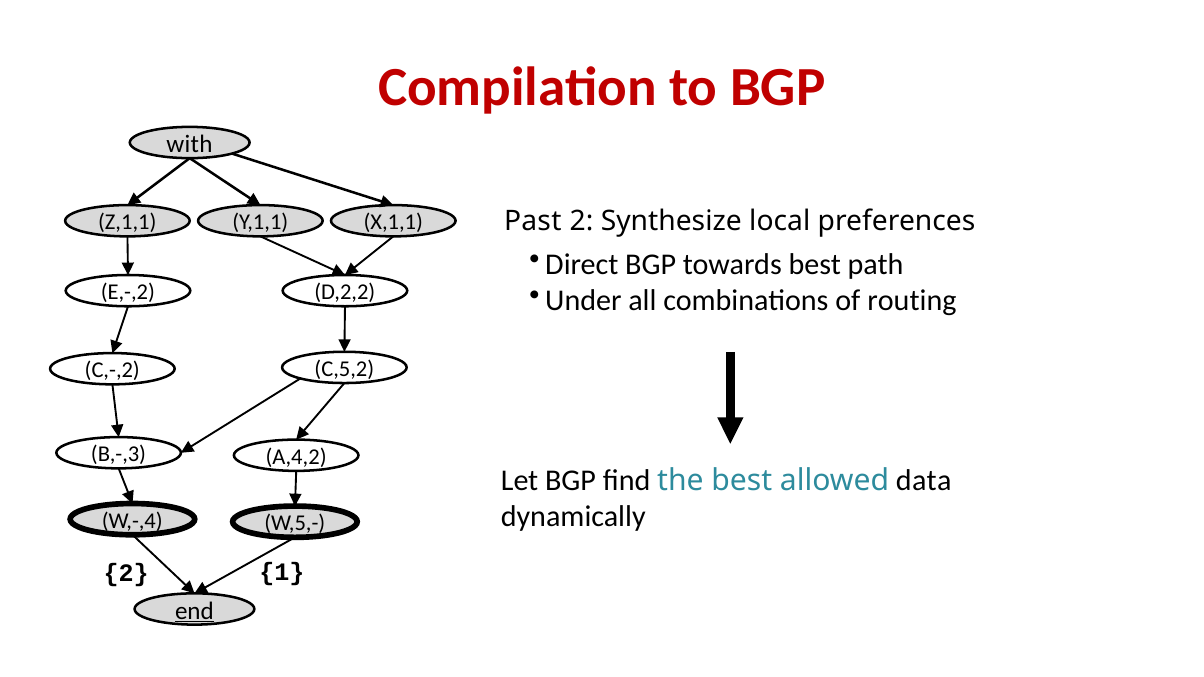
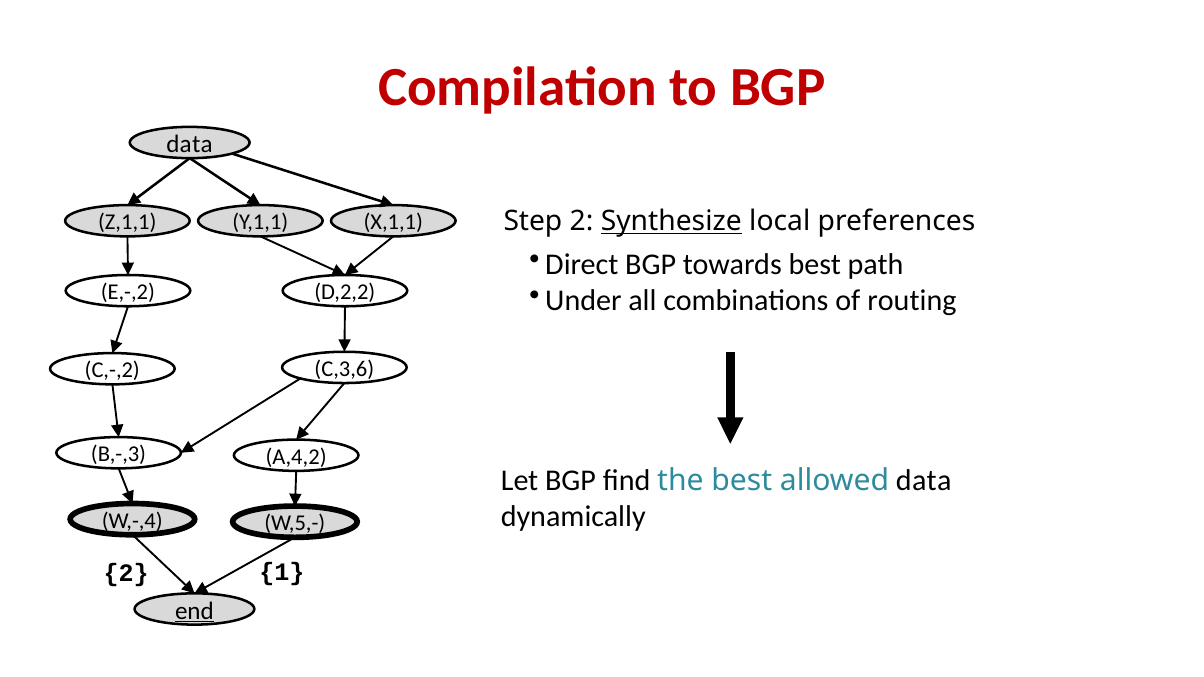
with: with -> data (189, 144)
Past: Past -> Step (533, 222)
Synthesize underline: none -> present (671, 222)
C,5,2: C,5,2 -> C,3,6 (344, 369)
